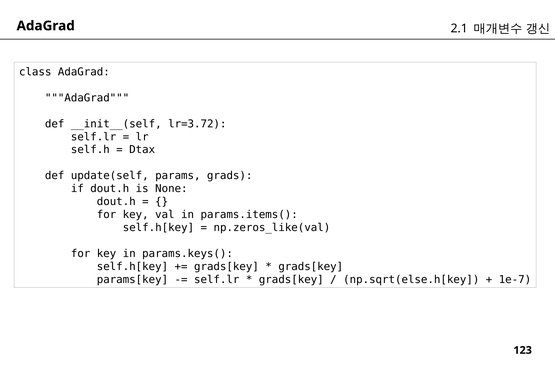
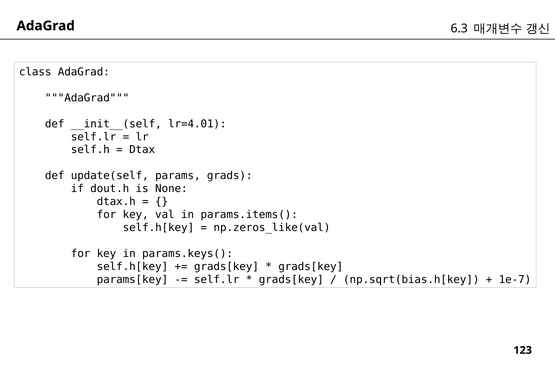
2.1: 2.1 -> 6.3 (459, 28)
lr=3.72: lr=3.72 -> lr=4.01 (197, 124)
dout.h: dout.h -> dtax.h (116, 201)
np.sqrt(else.h[key: np.sqrt(else.h[key -> np.sqrt(bias.h[key (411, 279)
